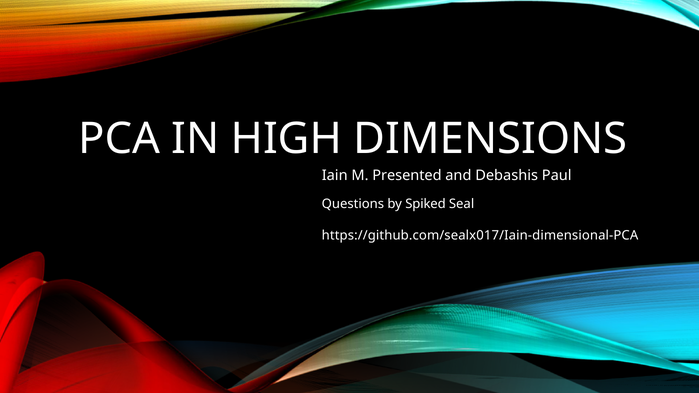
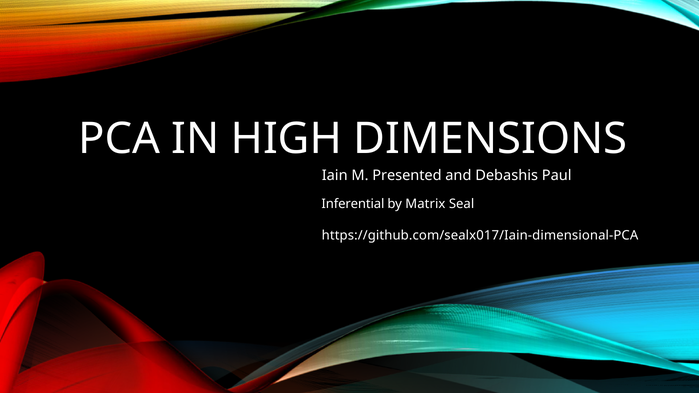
Questions: Questions -> Inferential (353, 204)
Spiked: Spiked -> Matrix (425, 204)
